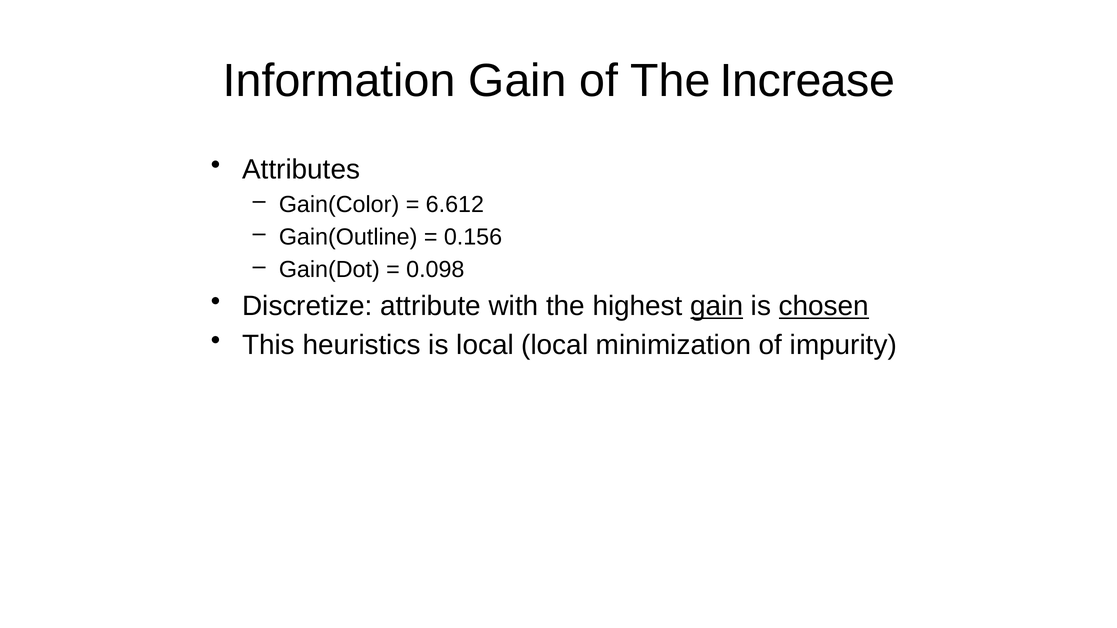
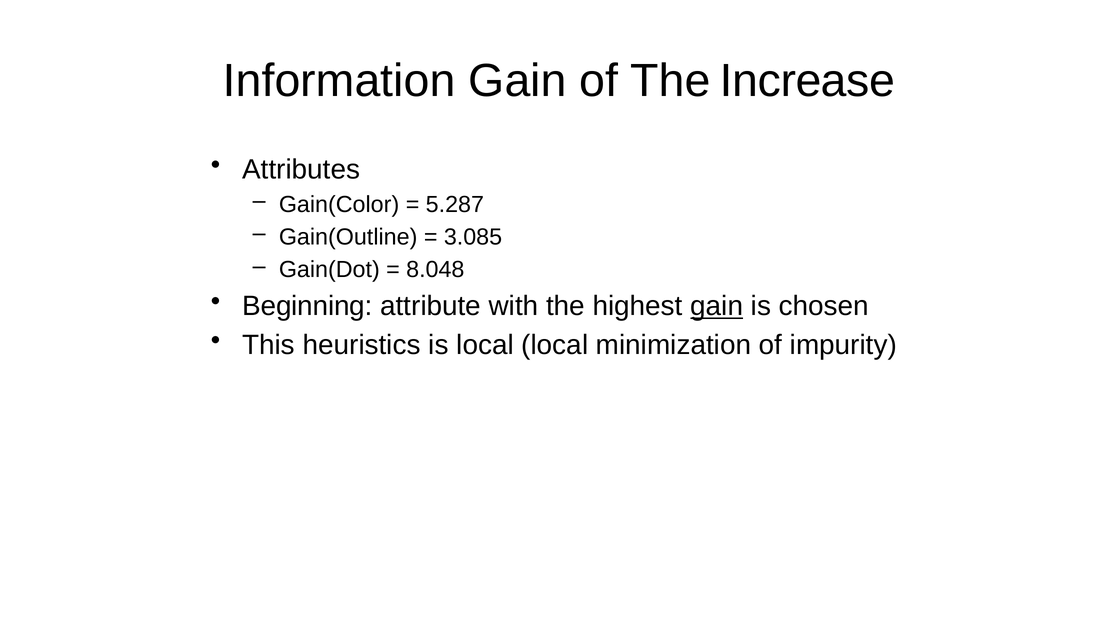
6.612: 6.612 -> 5.287 (455, 205)
0.156: 0.156 -> 3.085 (473, 237)
0.098: 0.098 -> 8.048 (435, 270)
Discretize: Discretize -> Beginning (307, 306)
chosen underline: present -> none (824, 306)
